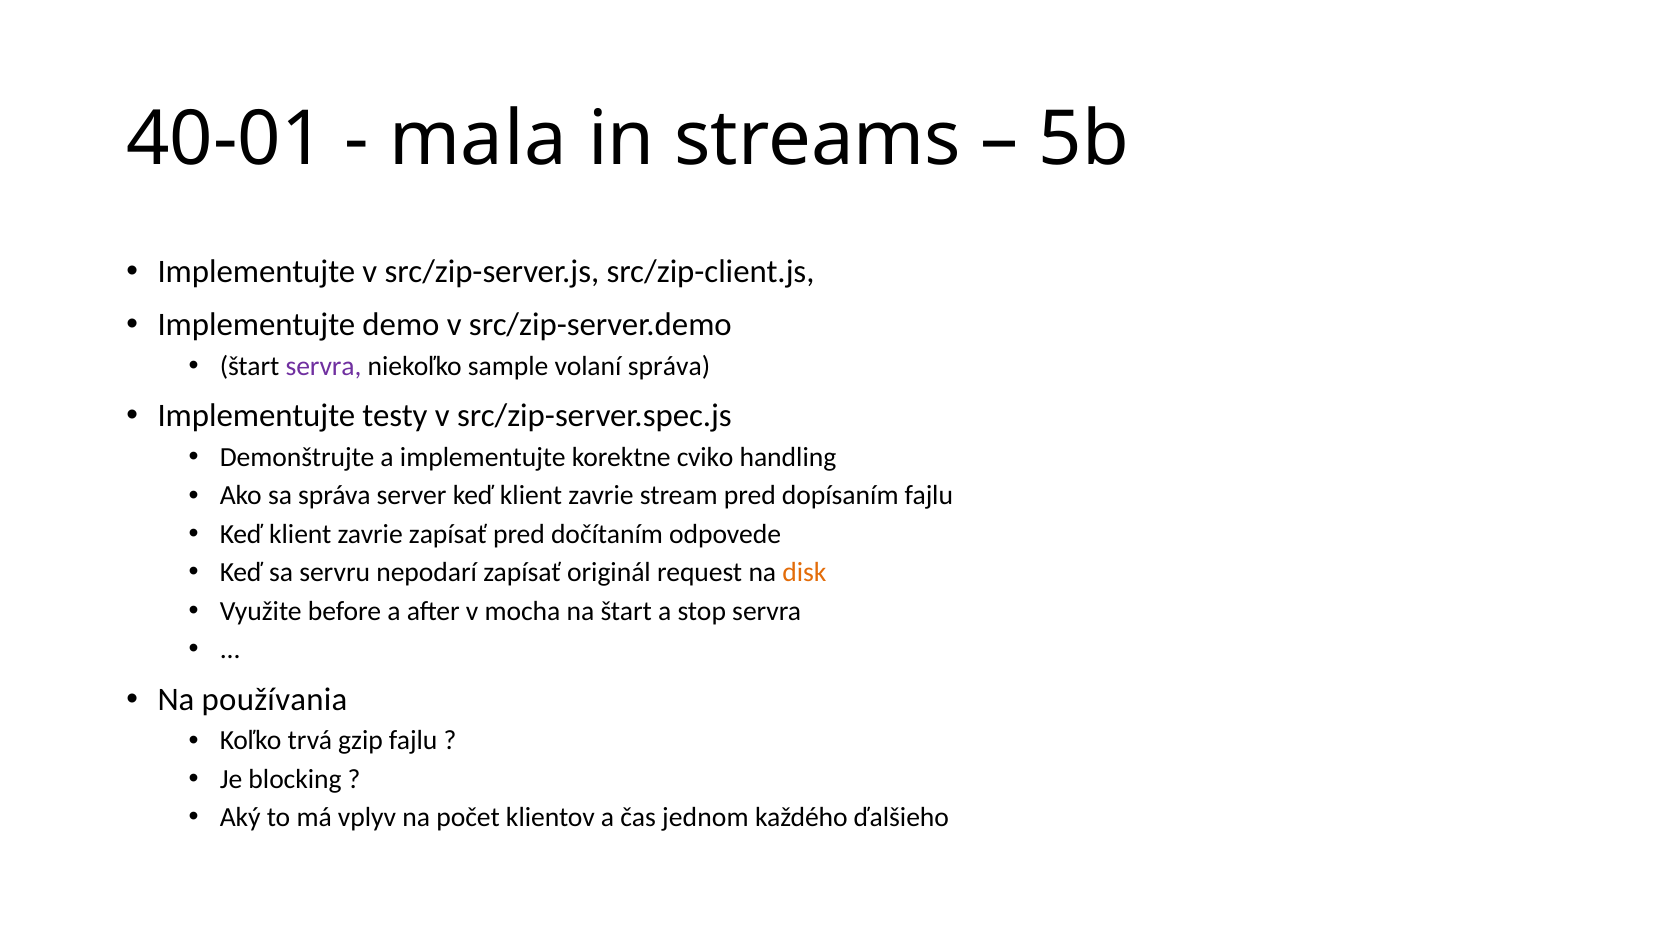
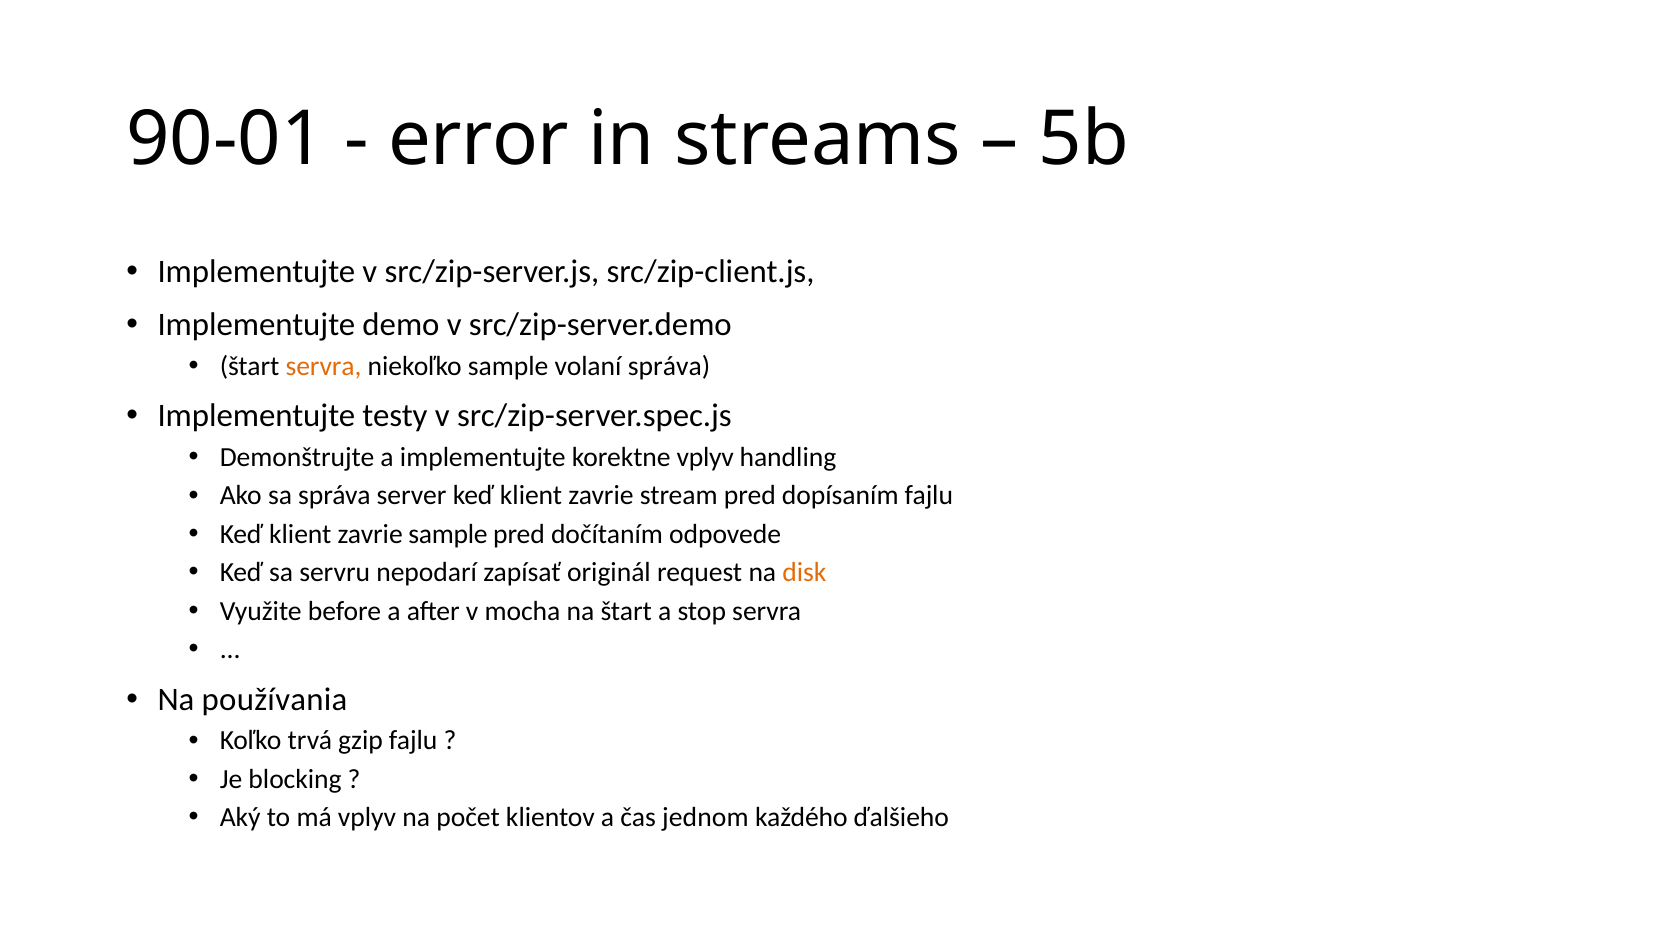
40-01: 40-01 -> 90-01 (226, 139)
mala: mala -> error (479, 139)
servra colour: purple -> orange (324, 366)
korektne cviko: cviko -> vplyv (705, 457)
zavrie zapísať: zapísať -> sample (448, 534)
